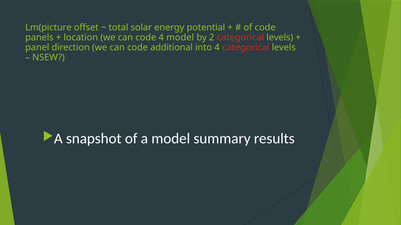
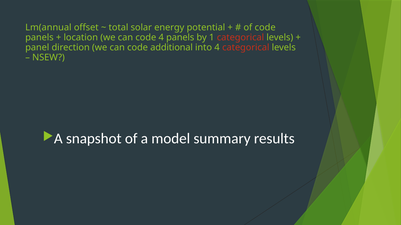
Lm(picture: Lm(picture -> Lm(annual (48, 28)
4 model: model -> panels (180, 38)
2: 2 -> 1 (212, 38)
